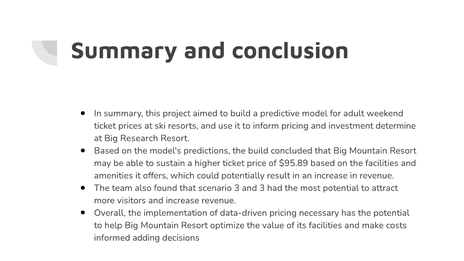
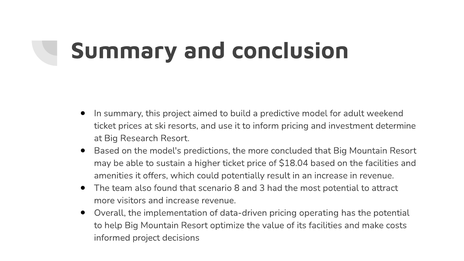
the build: build -> more (258, 151)
$95.89: $95.89 -> $18.04 (294, 163)
scenario 3: 3 -> 8 (237, 188)
necessary: necessary -> operating (319, 213)
informed adding: adding -> project (146, 238)
